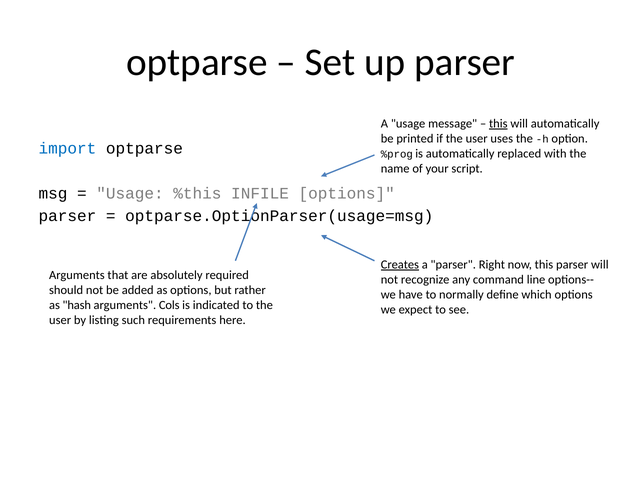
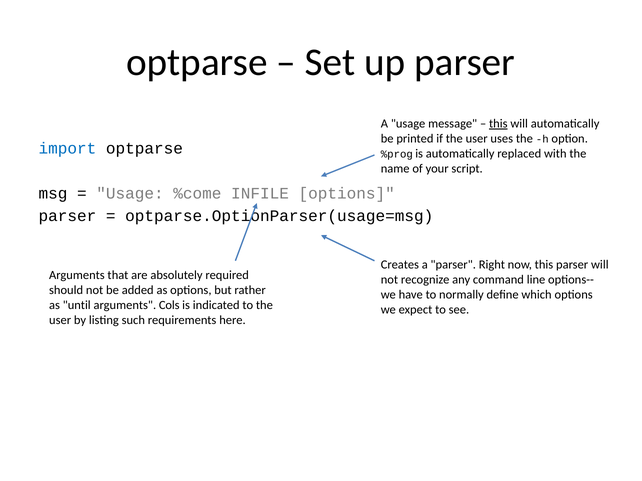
%this: %this -> %come (197, 194)
Creates underline: present -> none (400, 265)
hash: hash -> until (77, 306)
